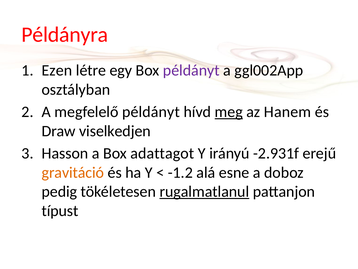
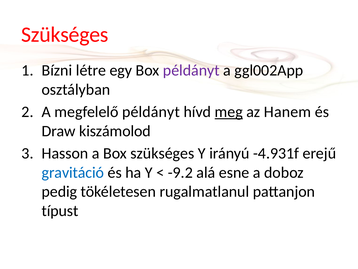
Példányra: Példányra -> Szükséges (65, 35)
Ezen: Ezen -> Bízni (57, 70)
viselkedjen: viselkedjen -> kiszámolod (115, 131)
Box adattagot: adattagot -> szükséges (162, 153)
-2.931f: -2.931f -> -4.931f (276, 153)
gravitáció colour: orange -> blue (73, 172)
-1.2: -1.2 -> -9.2 (180, 172)
rugalmatlanul underline: present -> none (204, 191)
